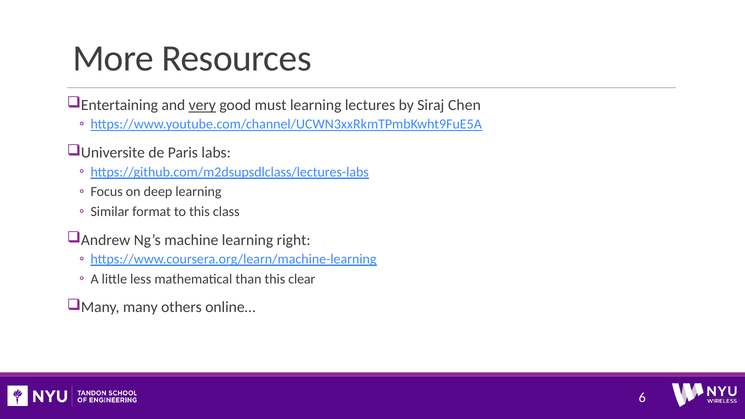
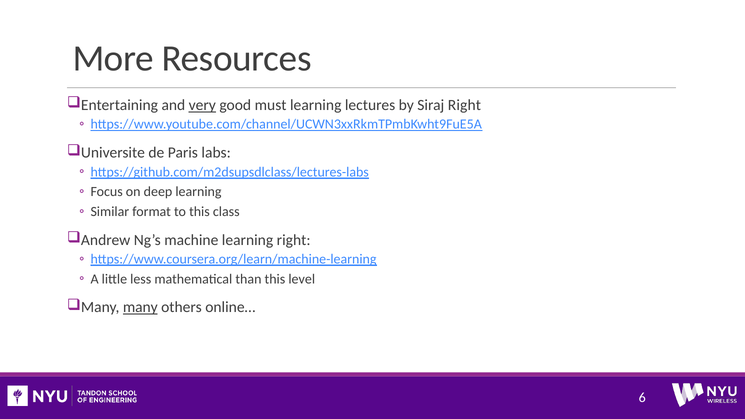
Siraj Chen: Chen -> Right (464, 105)
clear: clear -> level (302, 279)
many underline: none -> present (140, 307)
